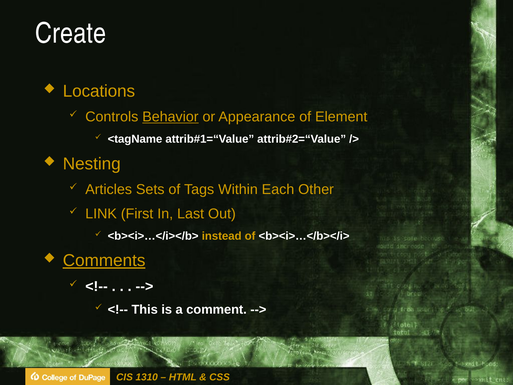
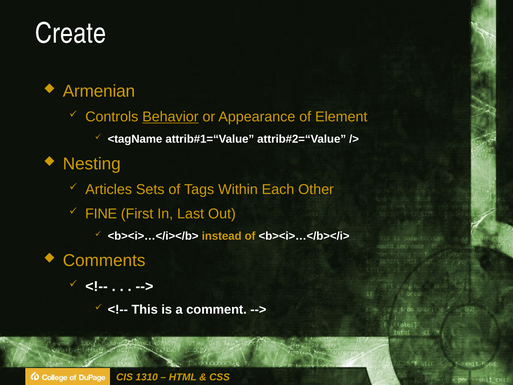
Locations: Locations -> Armenian (99, 91)
LINK: LINK -> FINE (101, 214)
Comments underline: present -> none (104, 260)
